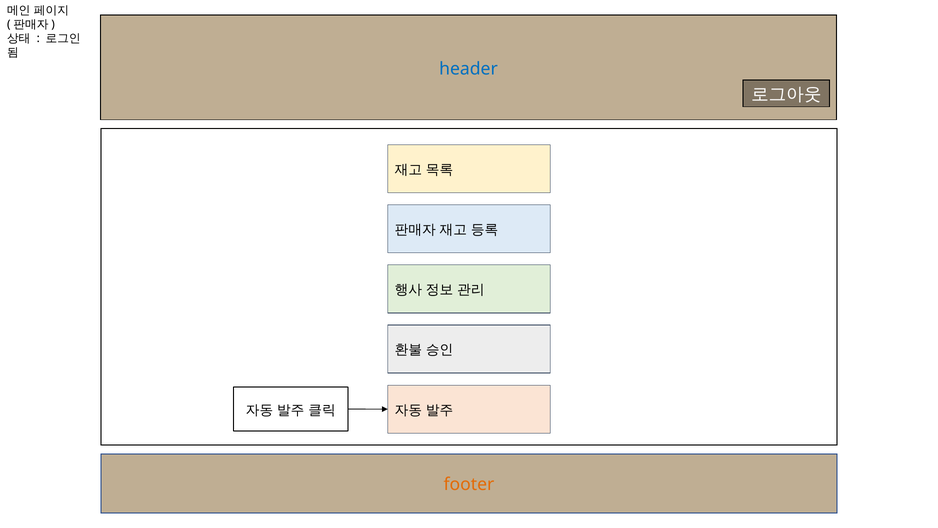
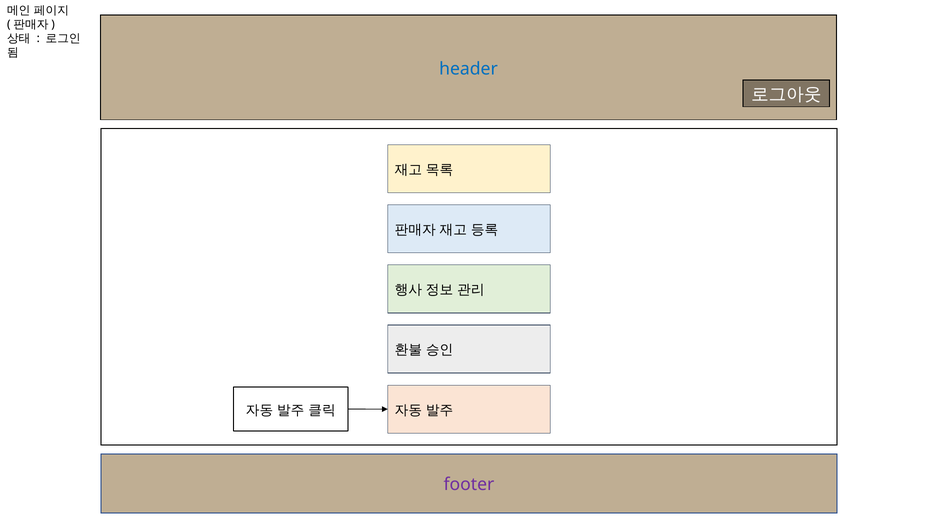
footer colour: orange -> purple (469, 484)
